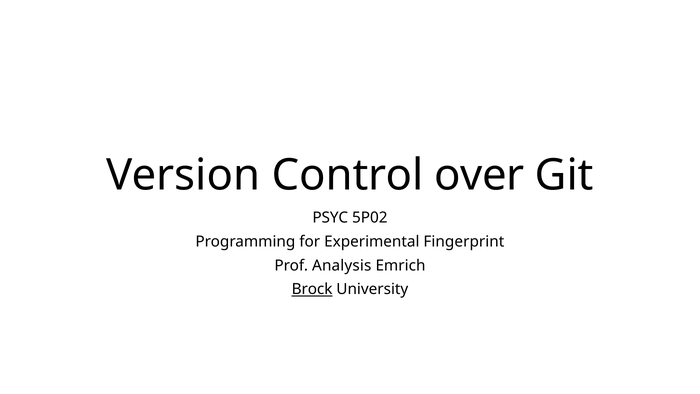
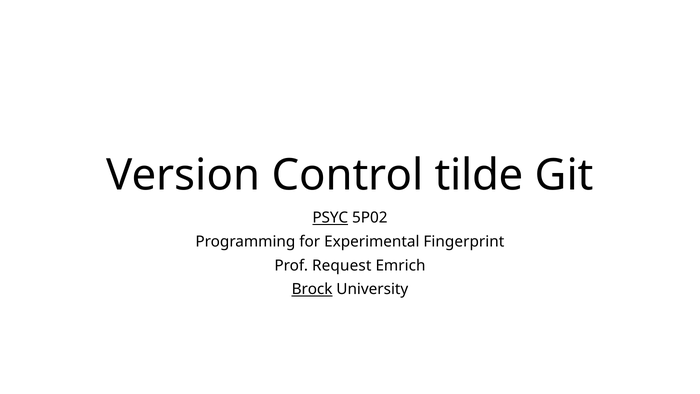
over: over -> tilde (479, 175)
PSYC underline: none -> present (330, 218)
Analysis: Analysis -> Request (342, 265)
